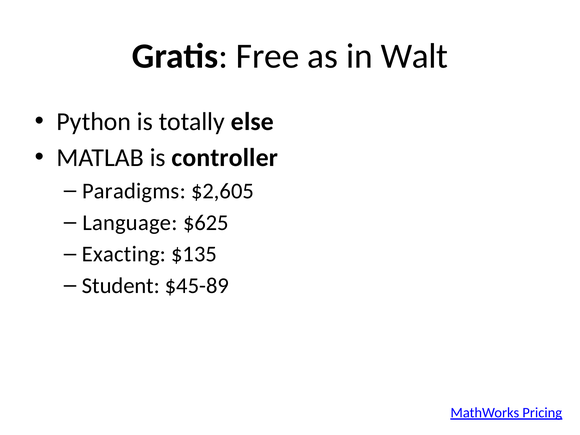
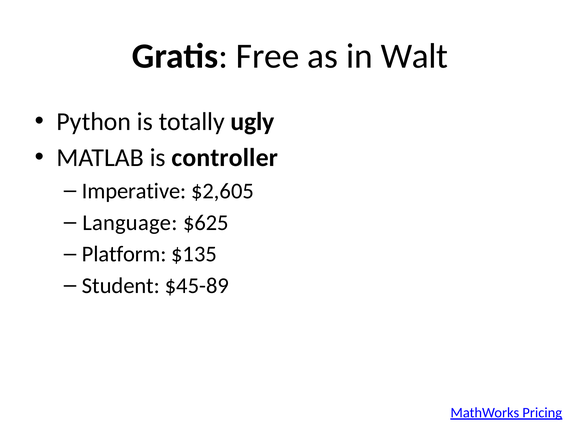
else: else -> ugly (253, 122)
Paradigms: Paradigms -> Imperative (134, 191)
Exacting: Exacting -> Platform (124, 254)
